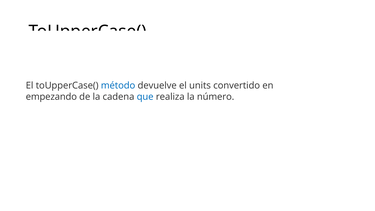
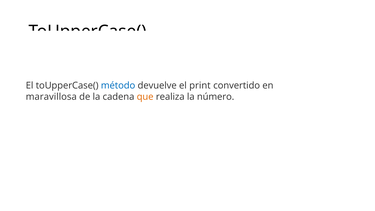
units: units -> print (200, 85)
empezando: empezando -> maravillosa (51, 97)
que colour: blue -> orange (145, 97)
